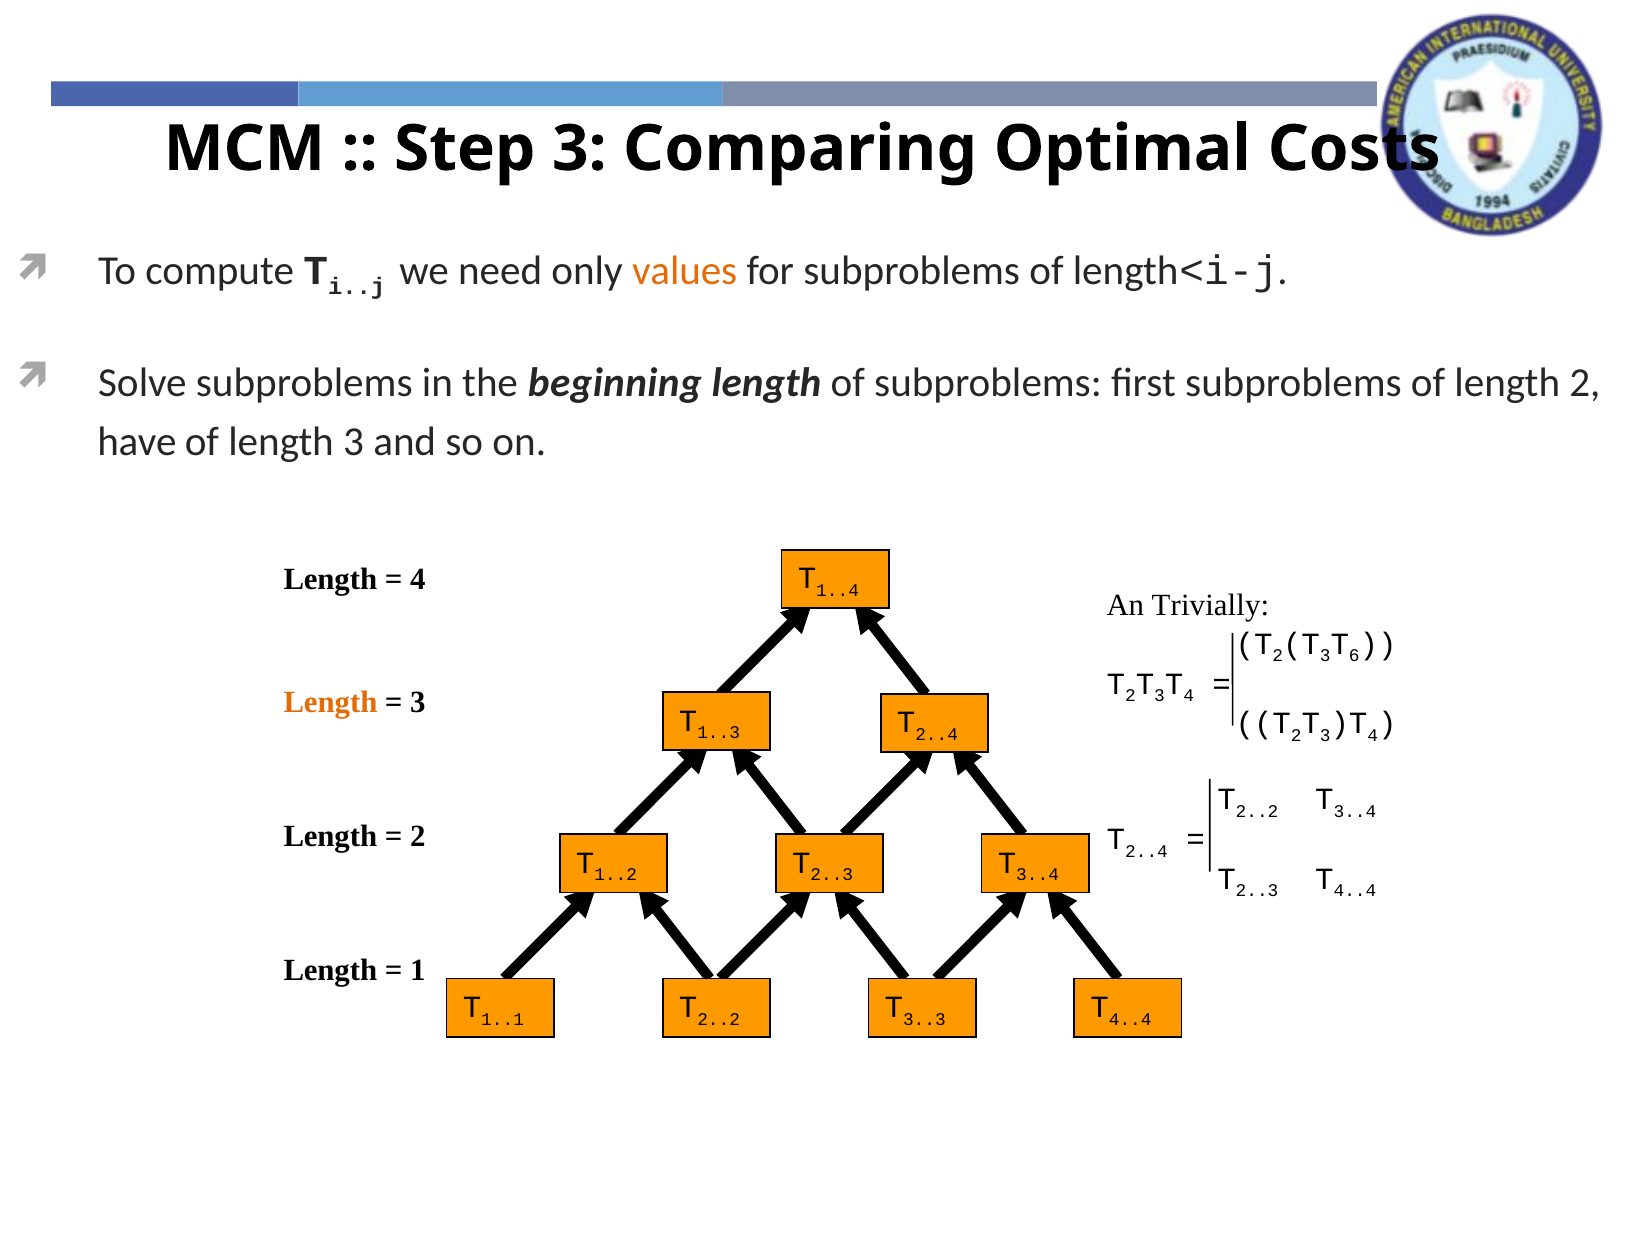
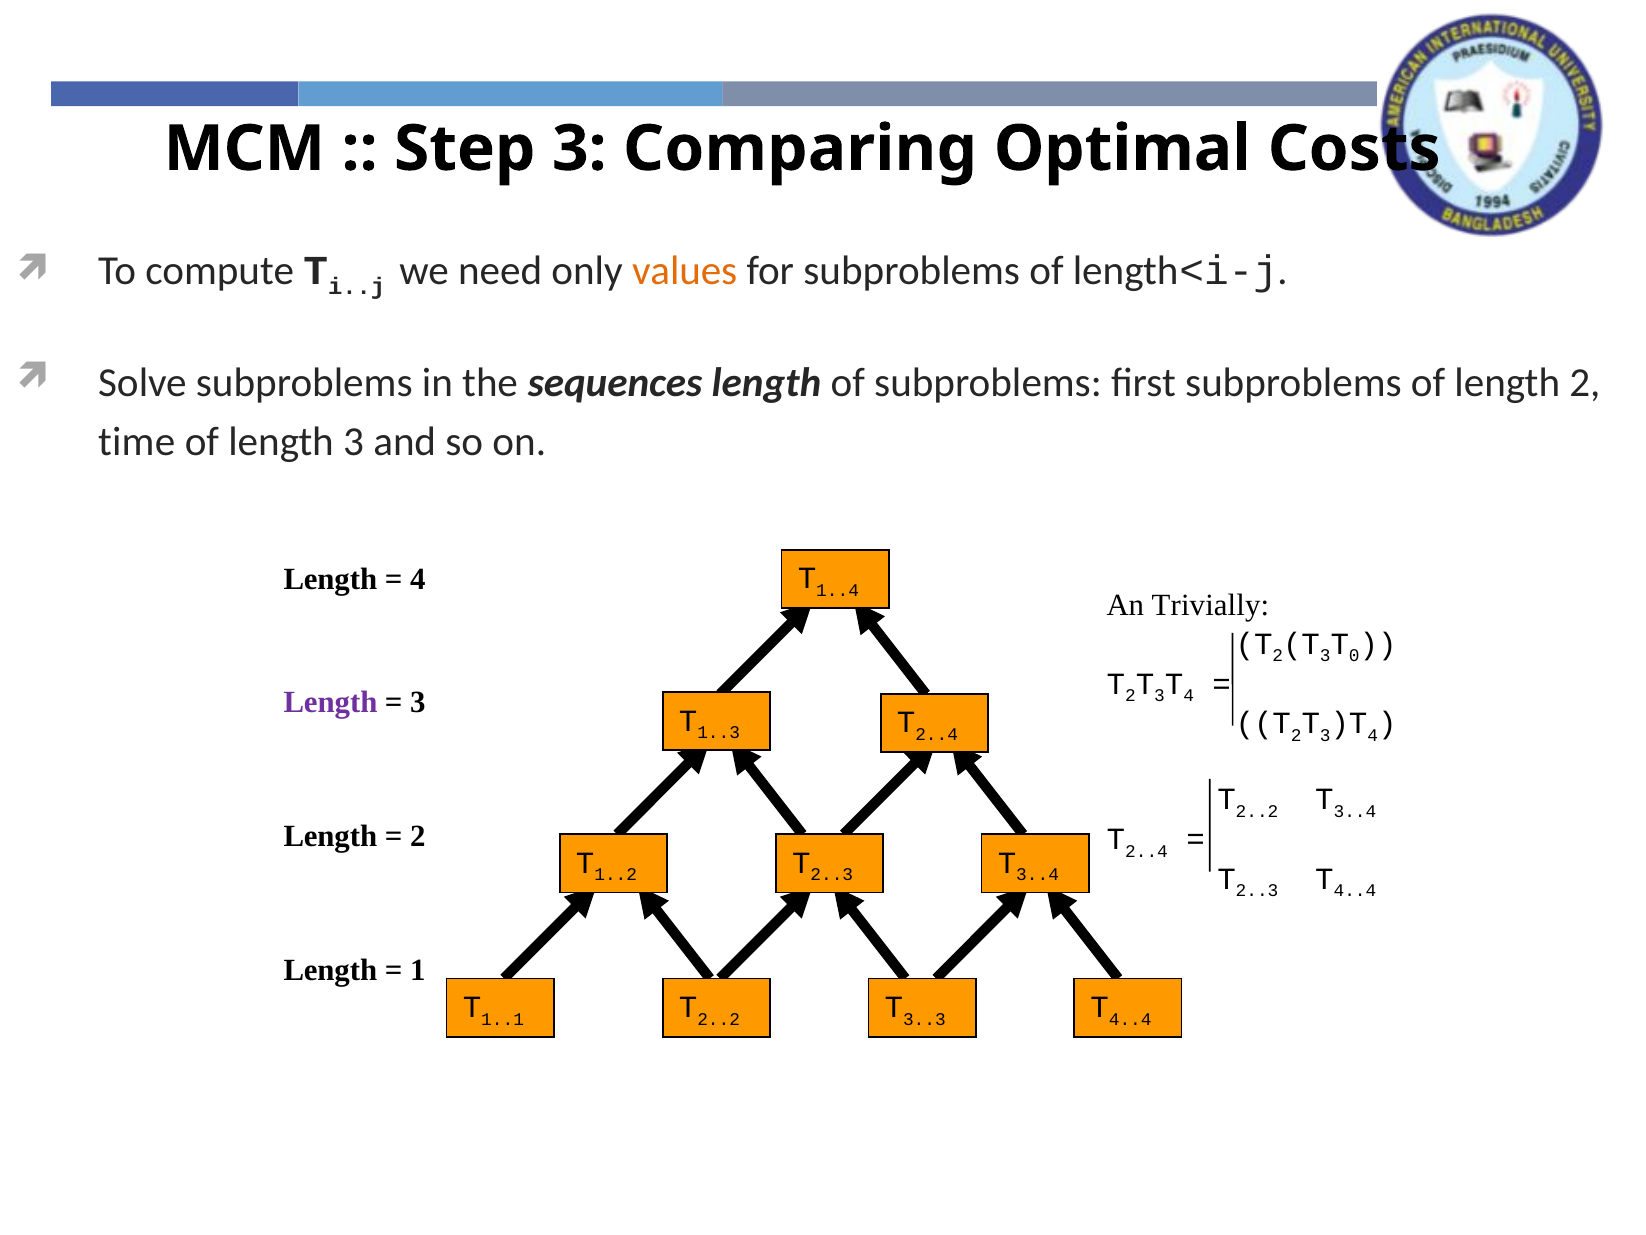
beginning: beginning -> sequences (615, 382)
have: have -> time (137, 442)
6: 6 -> 0 (1354, 656)
Length colour: orange -> purple (330, 702)
